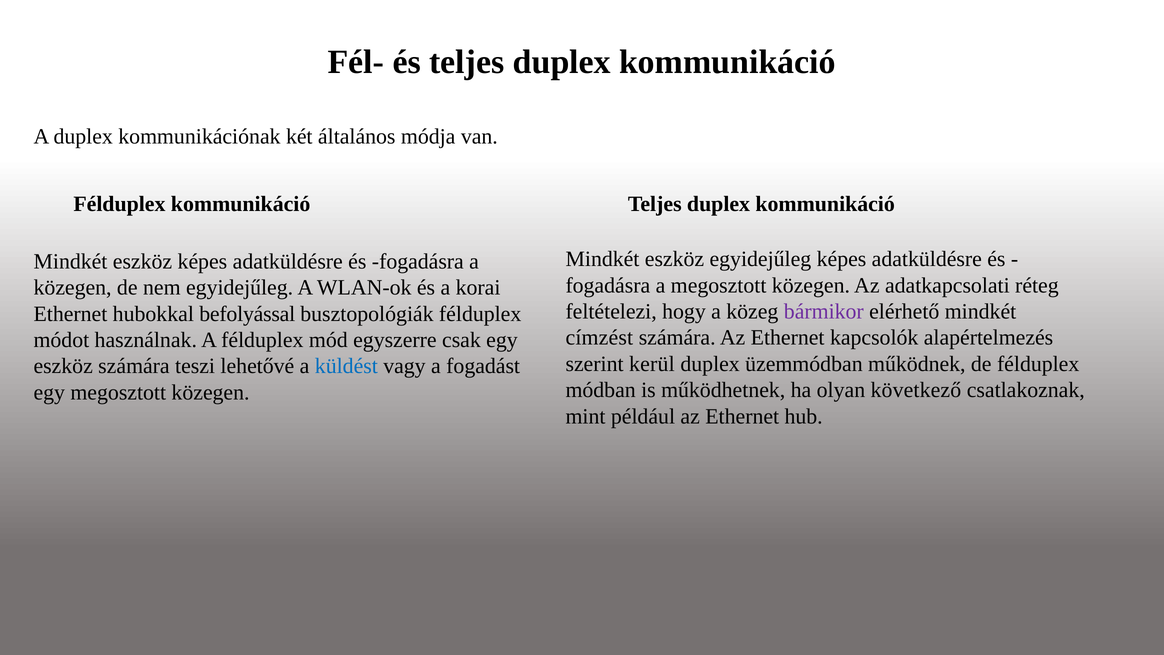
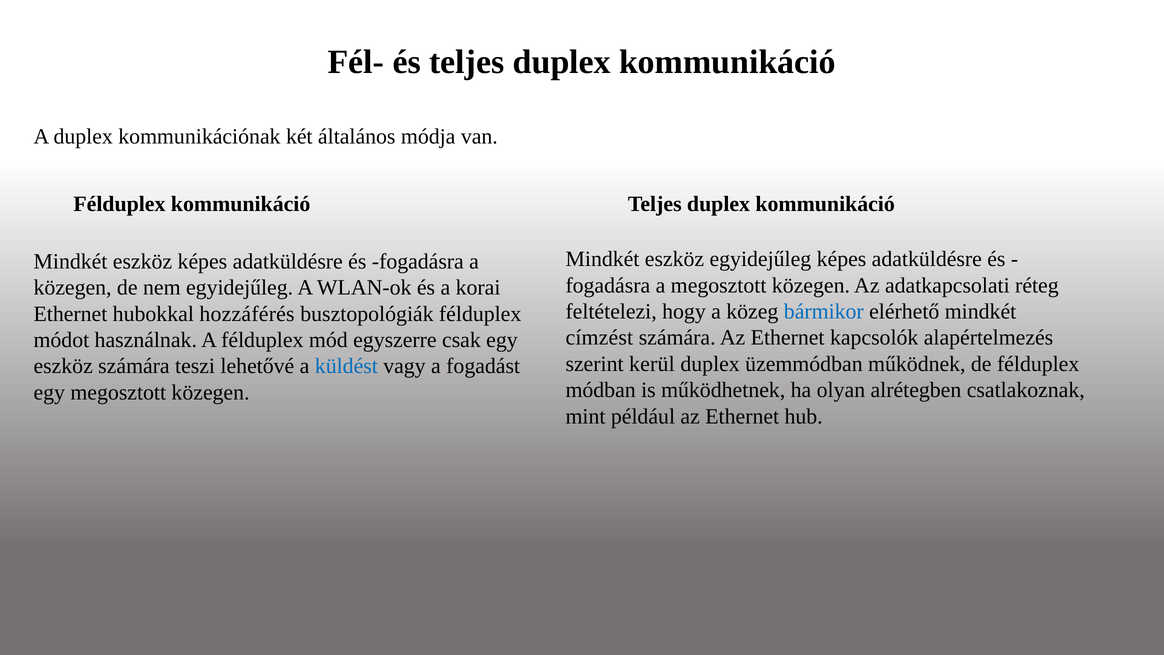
bármikor colour: purple -> blue (824, 311)
befolyással: befolyással -> hozzáférés (247, 314)
következő: következő -> alrétegben (916, 390)
